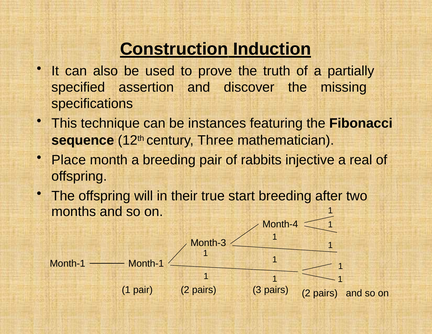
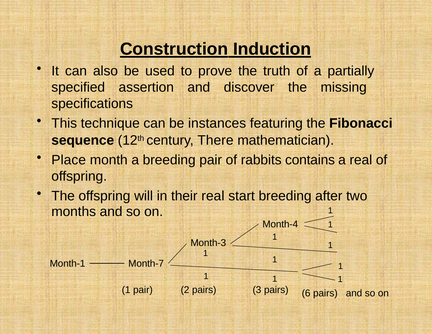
Three: Three -> There (216, 140)
injective: injective -> contains (310, 160)
their true: true -> real (213, 196)
Month-1: Month-1 -> Month-7 (146, 264)
pairs 2: 2 -> 6 (306, 293)
